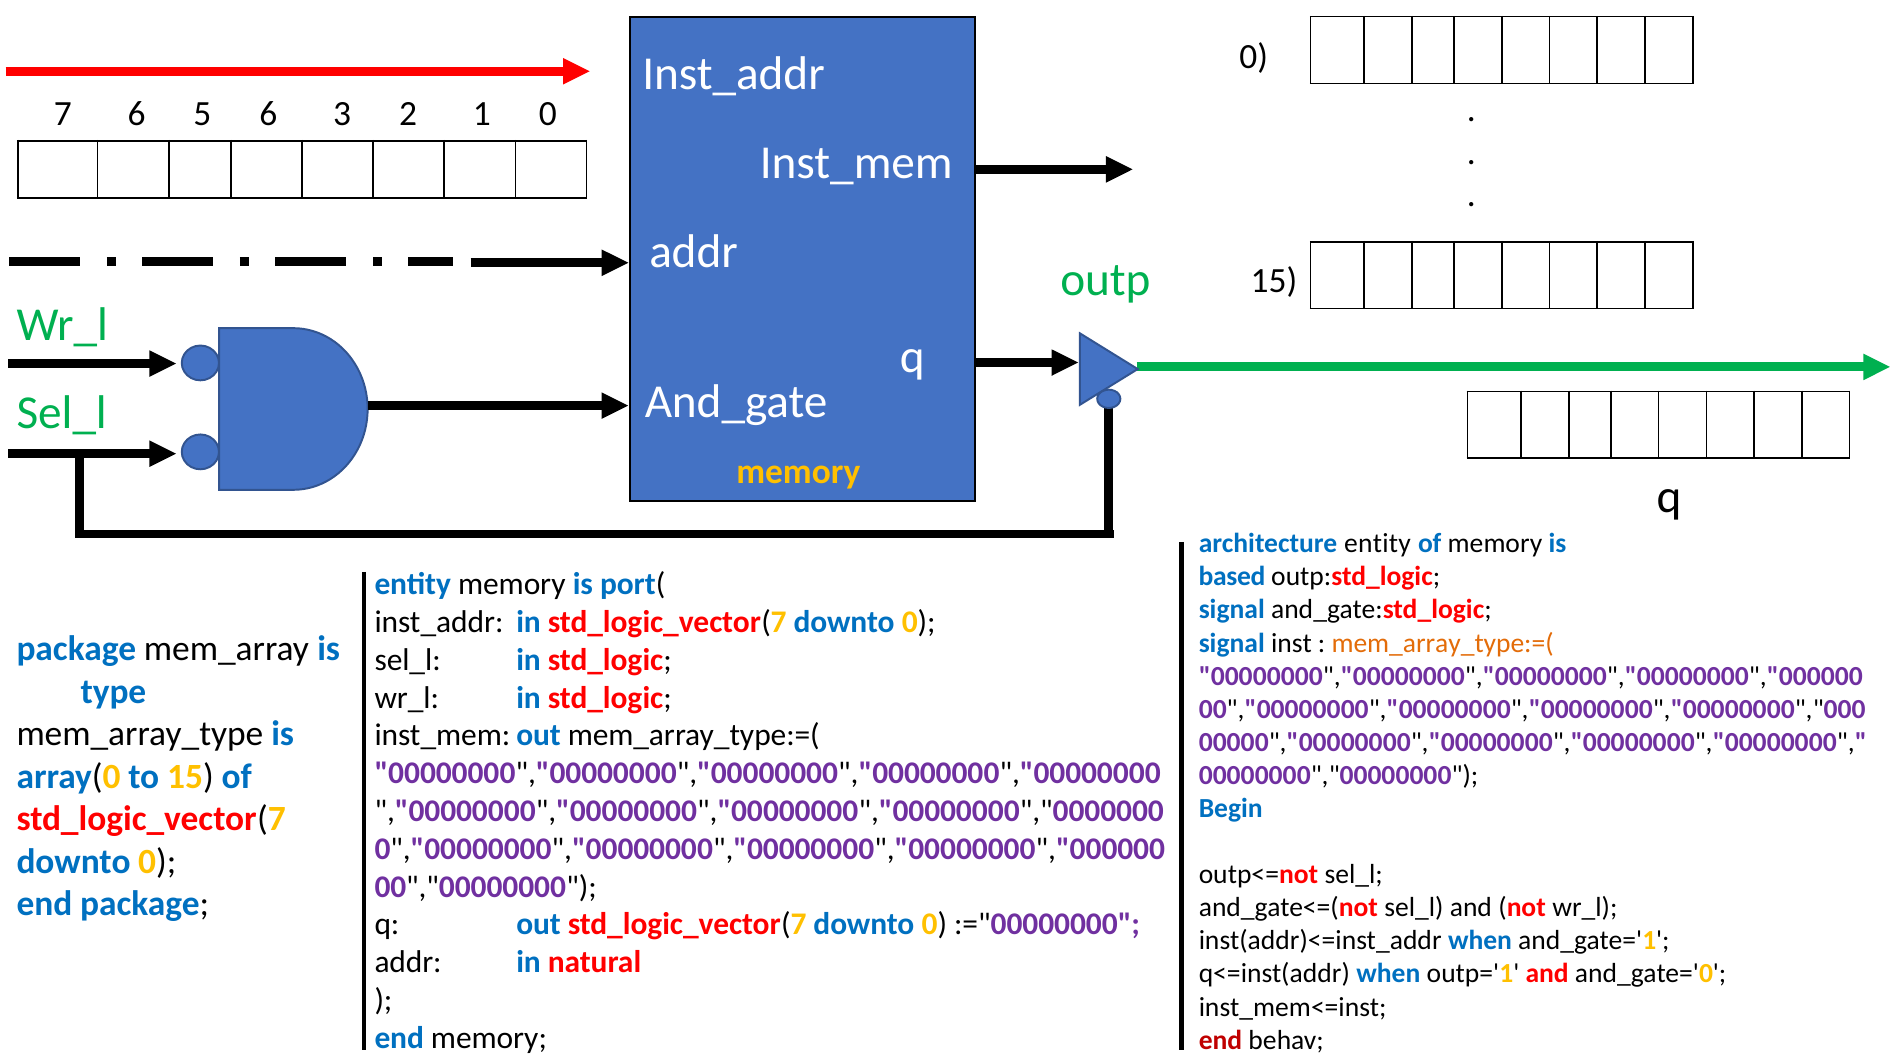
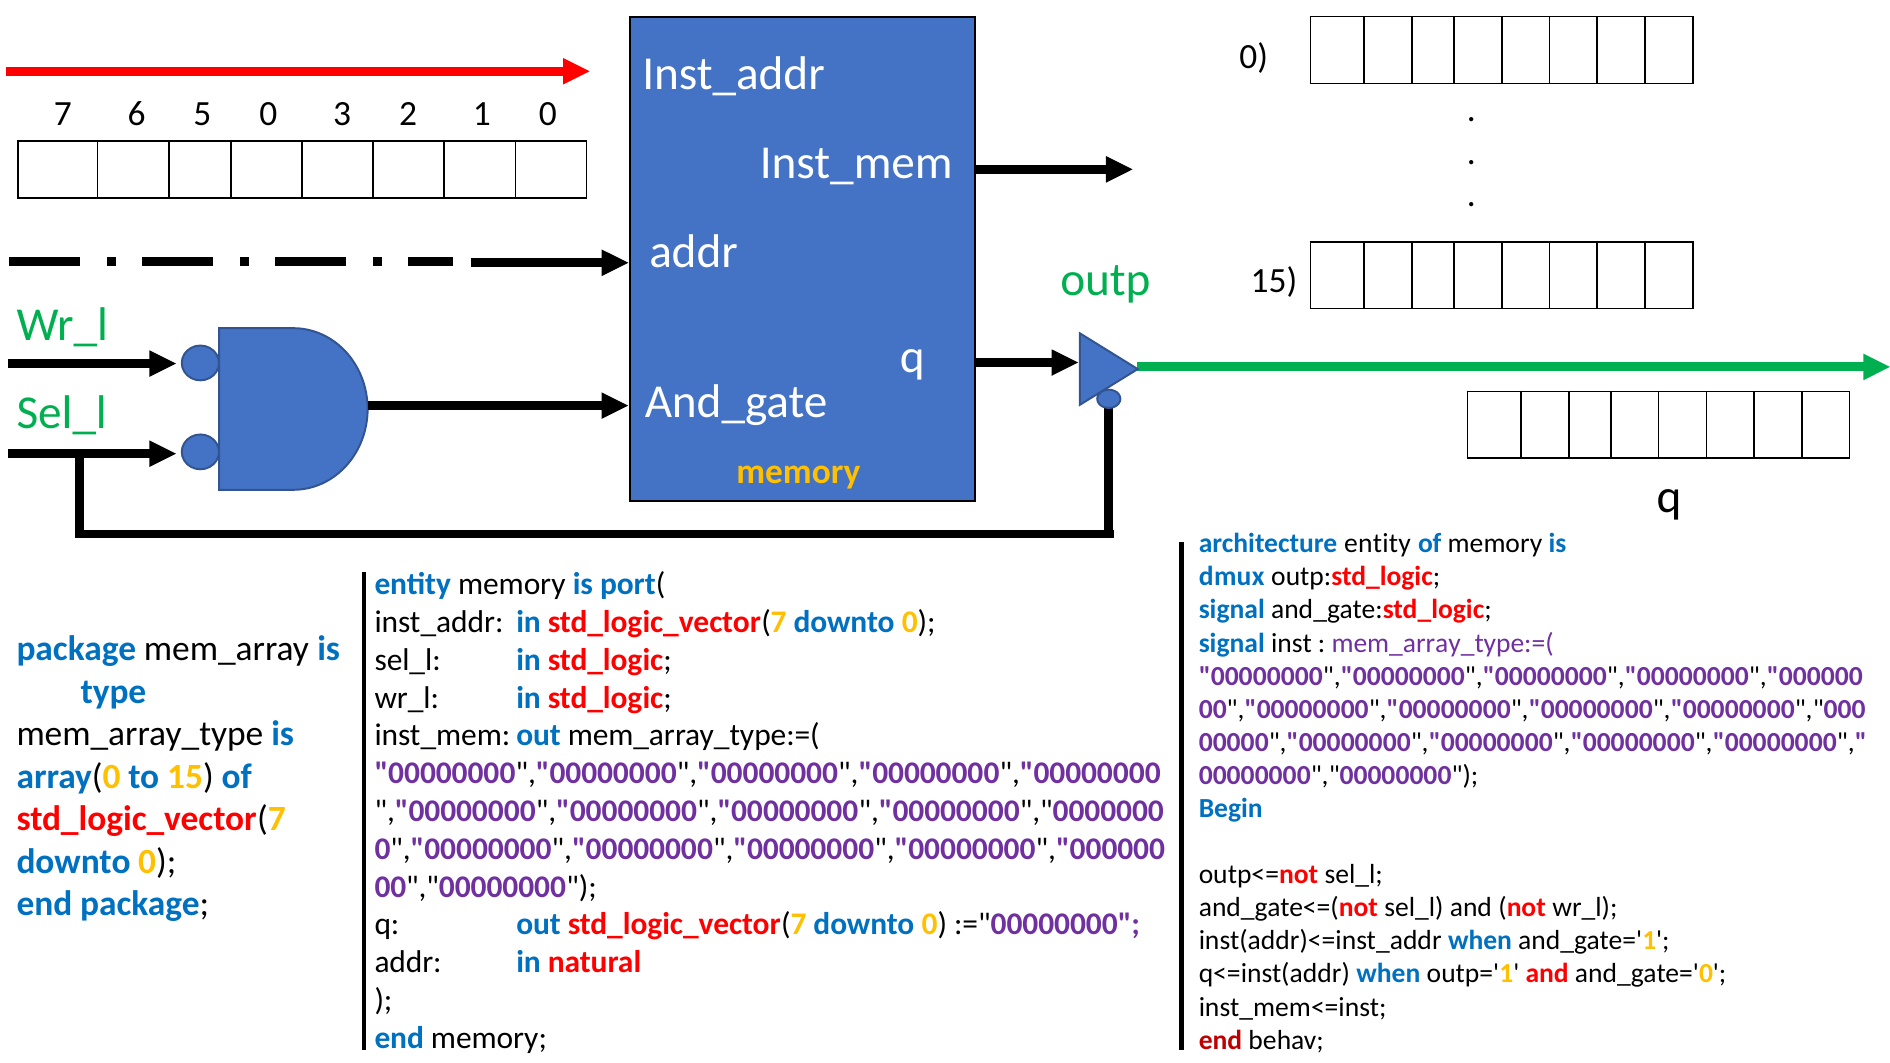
5 6: 6 -> 0 (268, 114)
based: based -> dmux (1232, 577)
mem_array_type:=( colour: orange -> purple (1443, 643)
